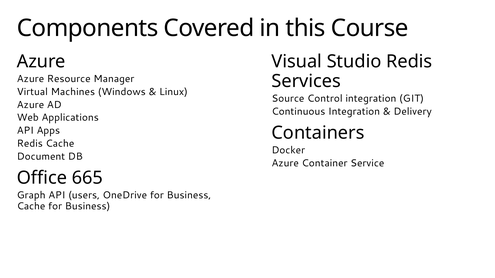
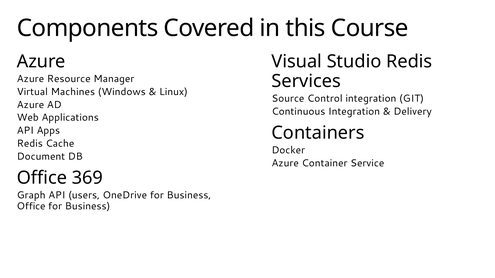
665: 665 -> 369 (87, 178)
Cache: Cache -> Office (31, 206)
